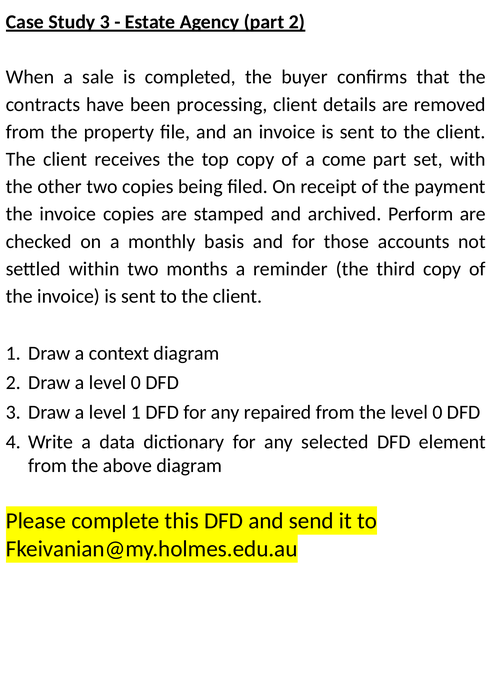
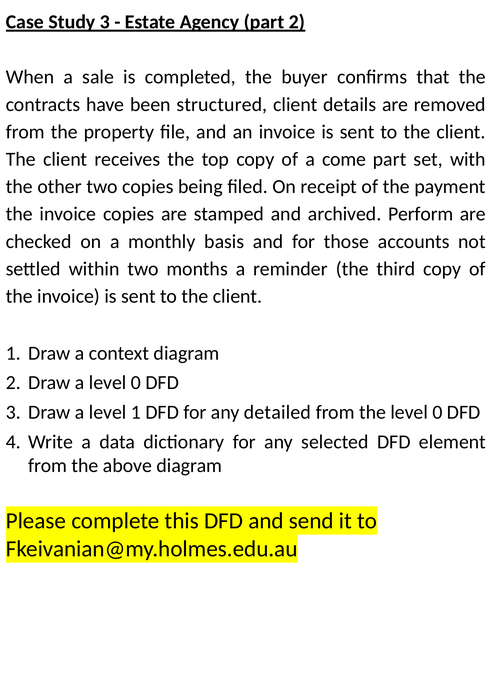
processing: processing -> structured (222, 104)
repaired: repaired -> detailed (277, 412)
